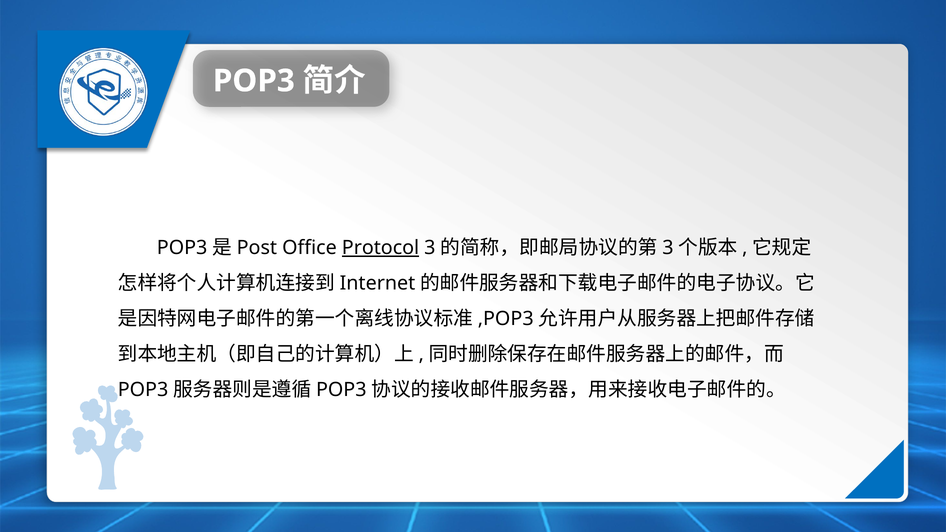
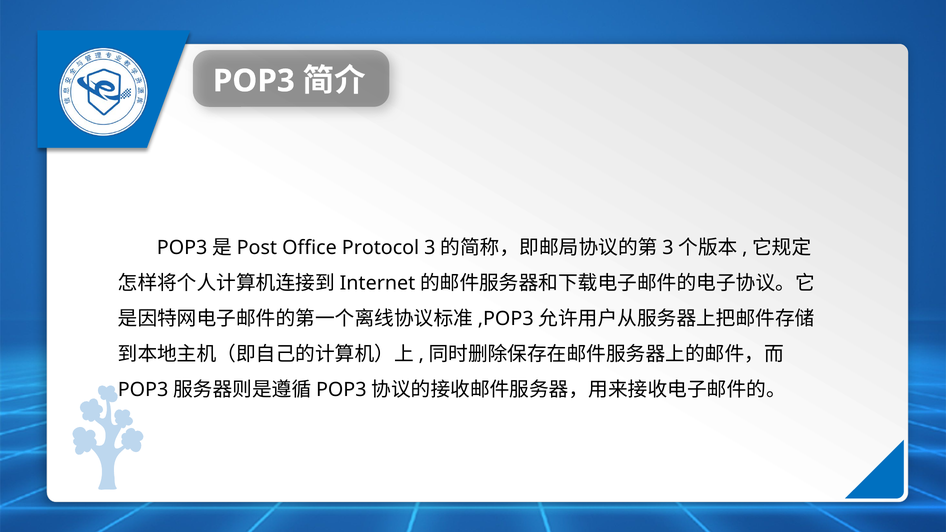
Protocol underline: present -> none (381, 248)
